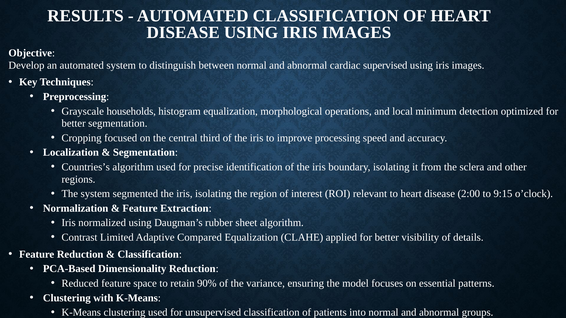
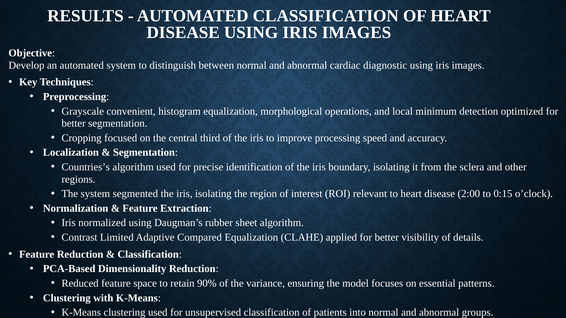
supervised: supervised -> diagnostic (385, 65)
households: households -> convenient (131, 111)
9:15: 9:15 -> 0:15 (503, 194)
